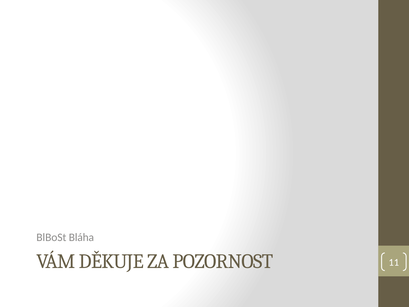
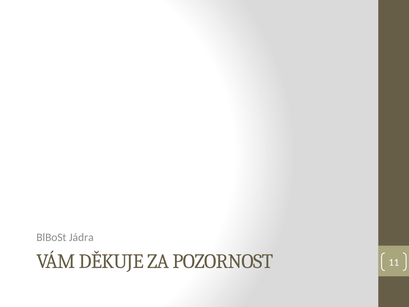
Bláha: Bláha -> Jádra (81, 237)
